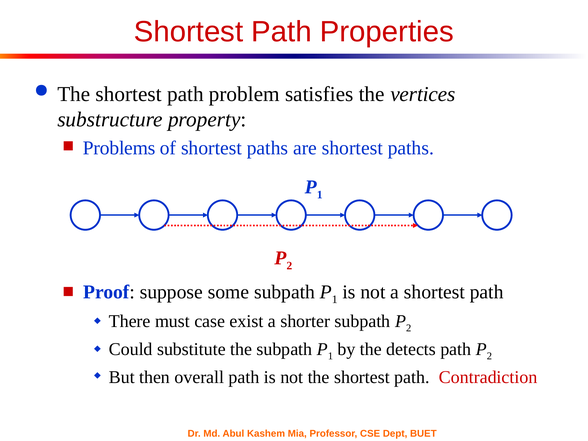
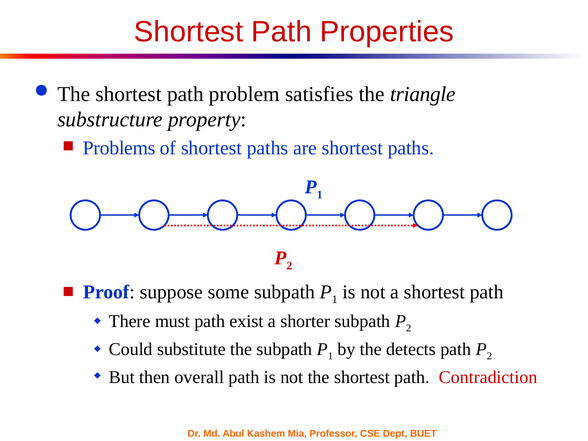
vertices: vertices -> triangle (423, 94)
must case: case -> path (210, 321)
